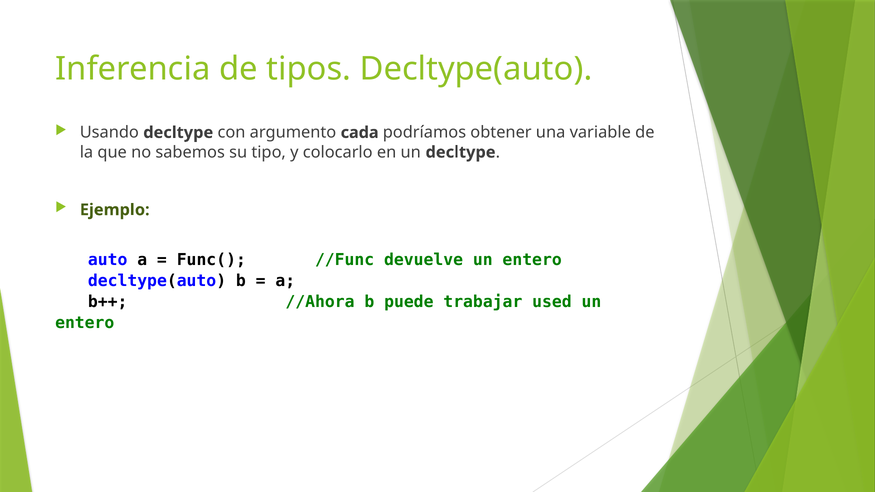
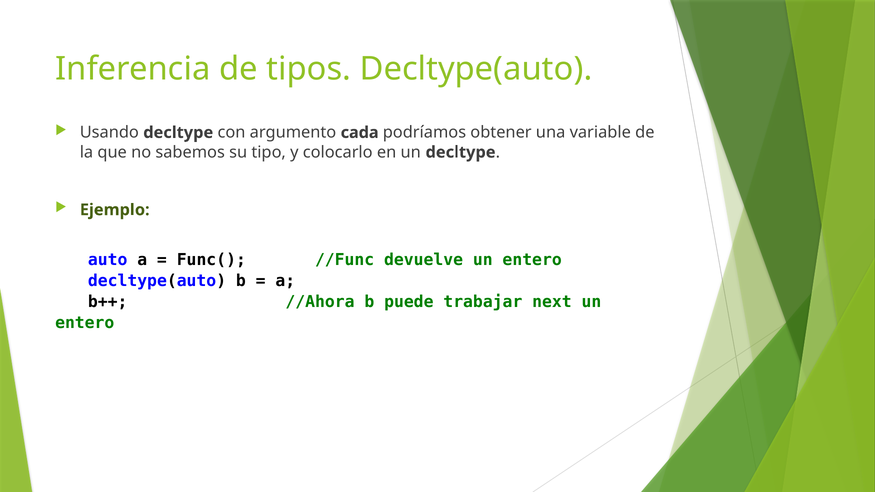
used: used -> next (552, 302)
